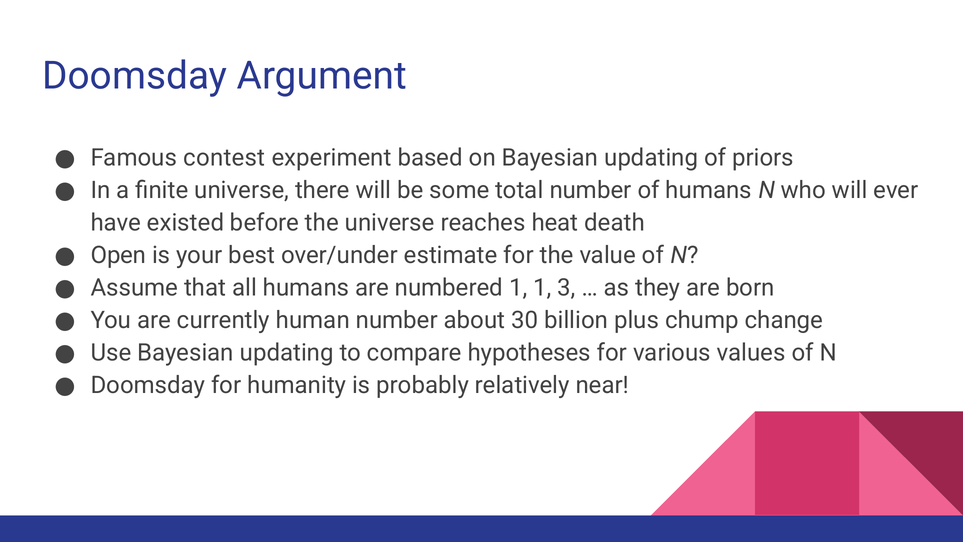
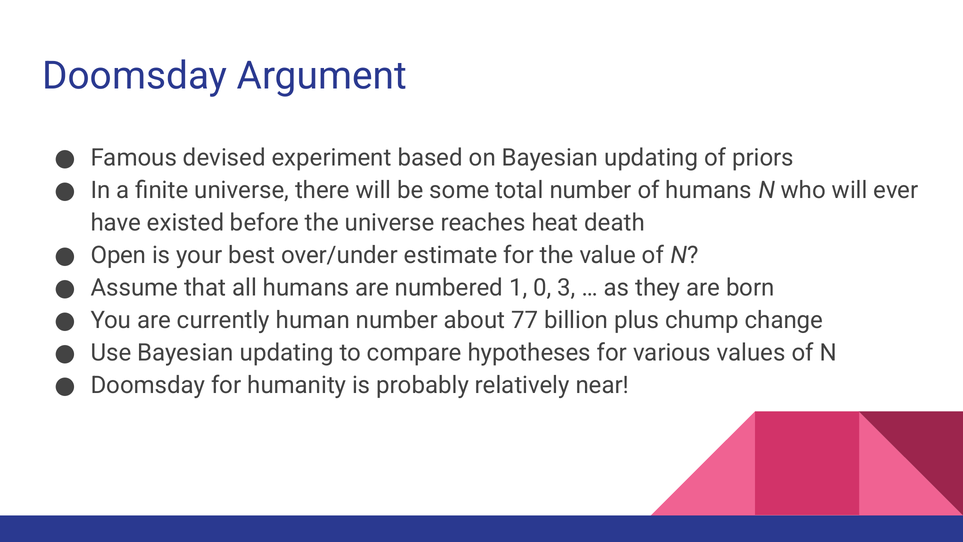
contest: contest -> devised (224, 158)
1 1: 1 -> 0 (542, 288)
30: 30 -> 77 (525, 320)
